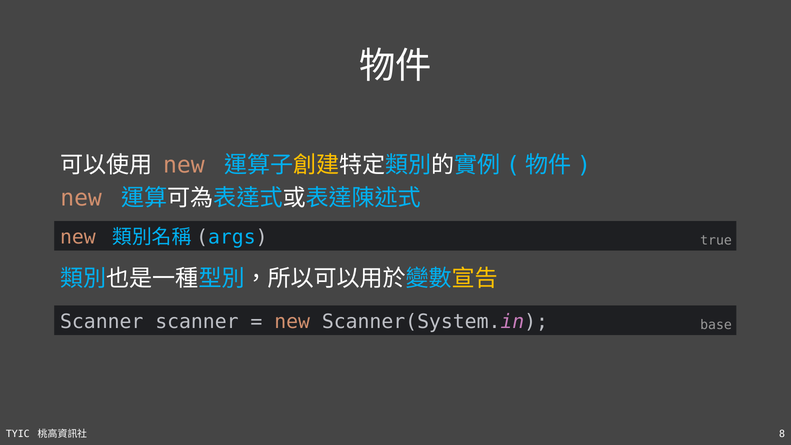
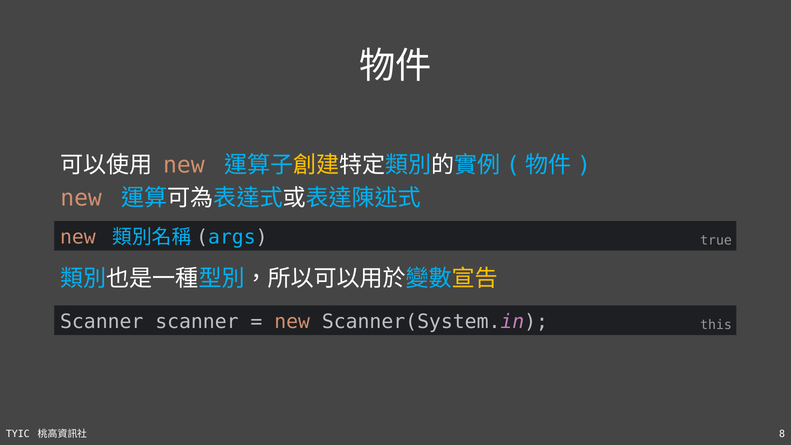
base: base -> this (716, 325)
